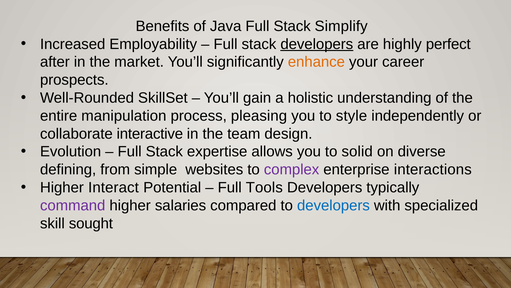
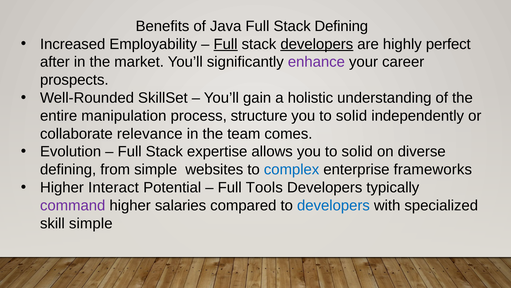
Stack Simplify: Simplify -> Defining (341, 26)
Full underline: none -> present (226, 44)
enhance colour: orange -> purple (316, 62)
pleasing: pleasing -> structure (259, 116)
style: style -> solid (352, 116)
interactive: interactive -> relevance (150, 134)
design: design -> comes (288, 134)
complex colour: purple -> blue (292, 169)
interactions: interactions -> frameworks (433, 169)
skill sought: sought -> simple (91, 223)
